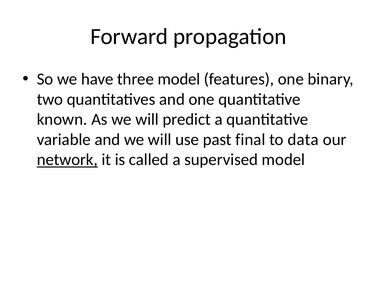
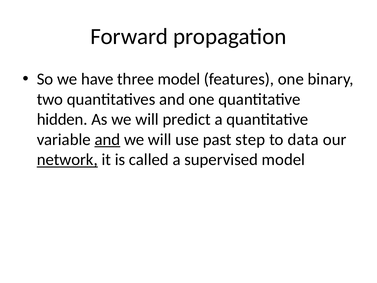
known: known -> hidden (62, 119)
and underline: none -> present (107, 139)
final: final -> step (250, 139)
